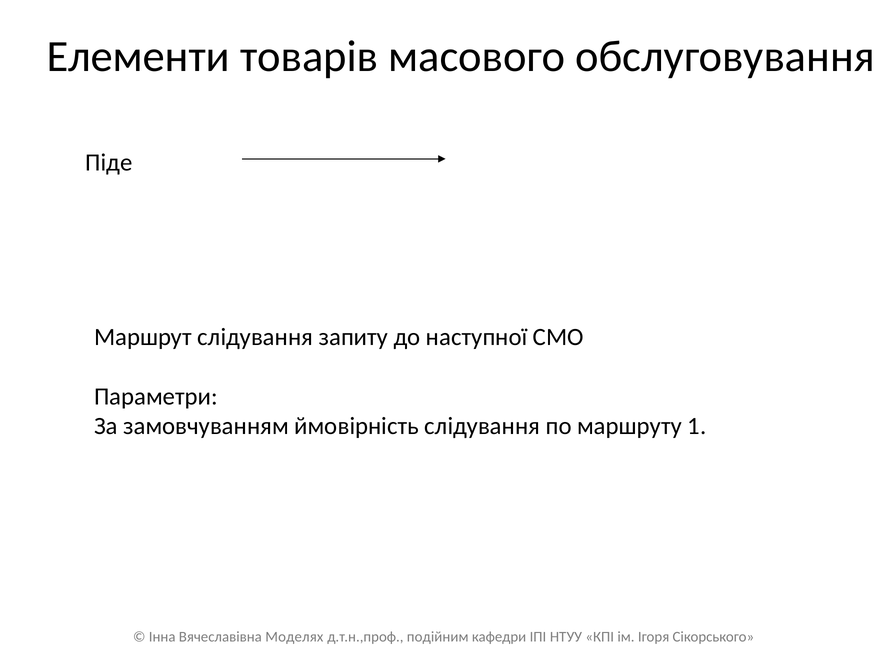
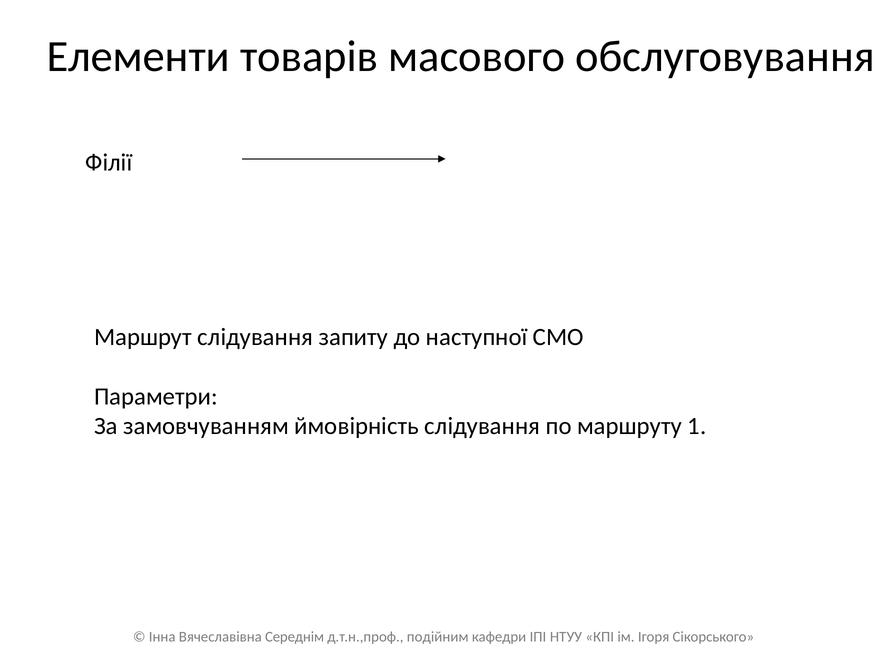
Піде: Піде -> Філії (109, 162)
Моделях: Моделях -> Середнім (295, 636)
